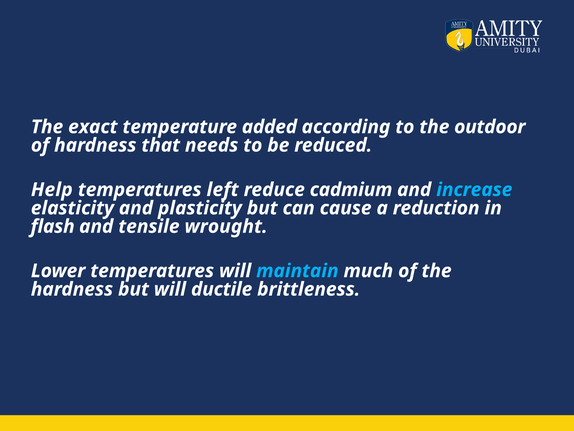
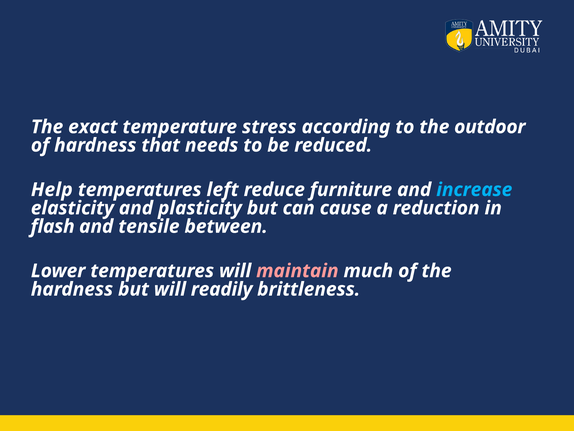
added: added -> stress (269, 127)
cadmium: cadmium -> furniture (351, 189)
wrought: wrought -> between (226, 226)
maintain colour: light blue -> pink (297, 271)
ductile: ductile -> readily (222, 289)
